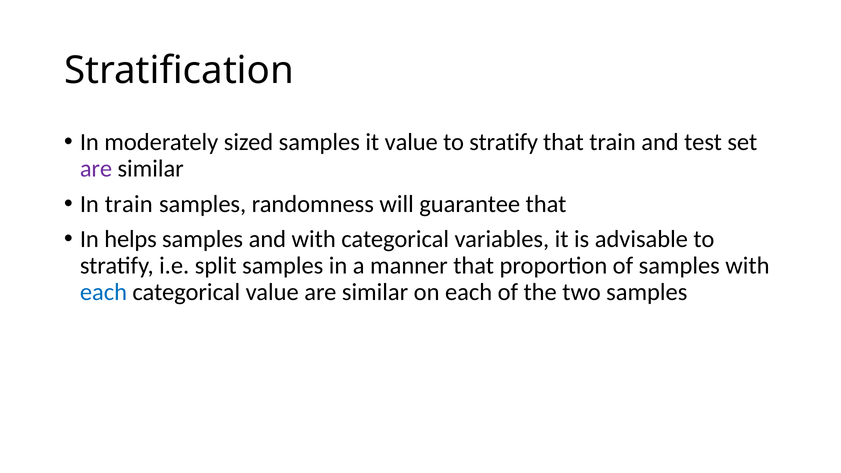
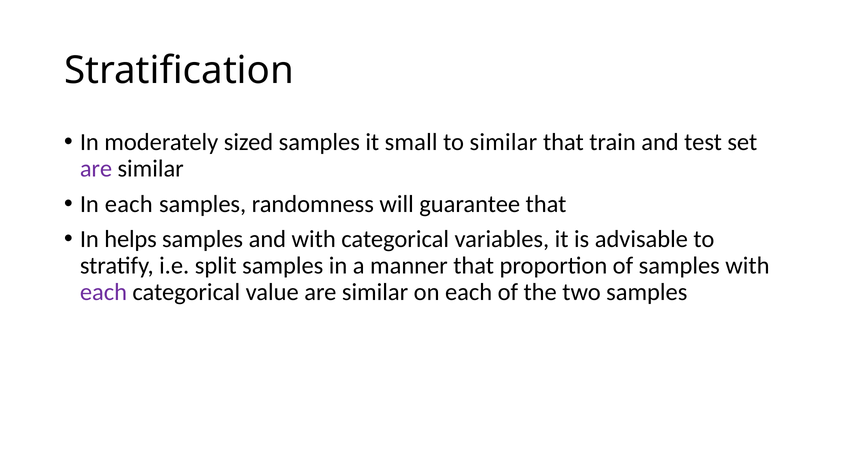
it value: value -> small (411, 142)
stratify: stratify -> similar (503, 142)
In train: train -> each (129, 204)
each colour: blue -> purple (103, 292)
